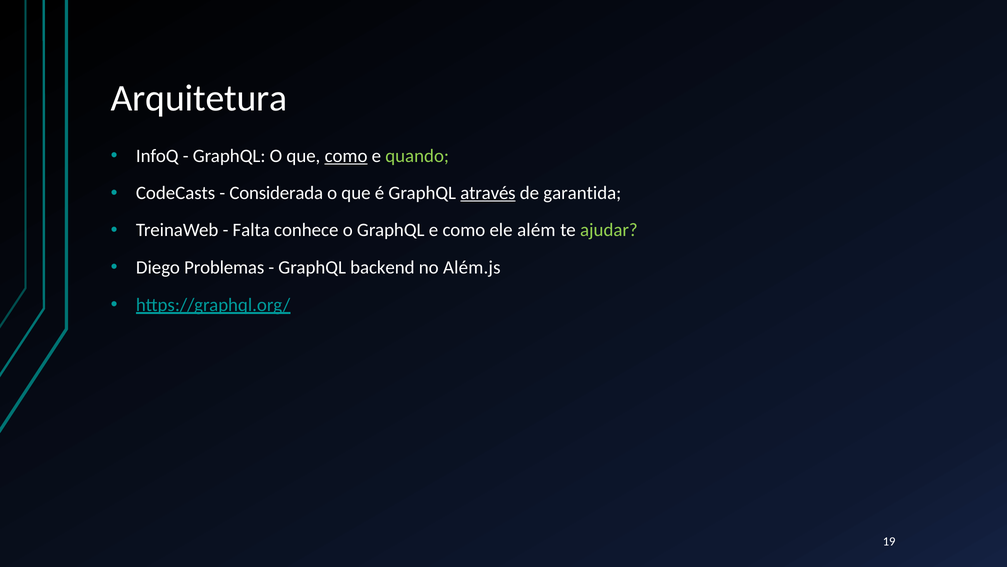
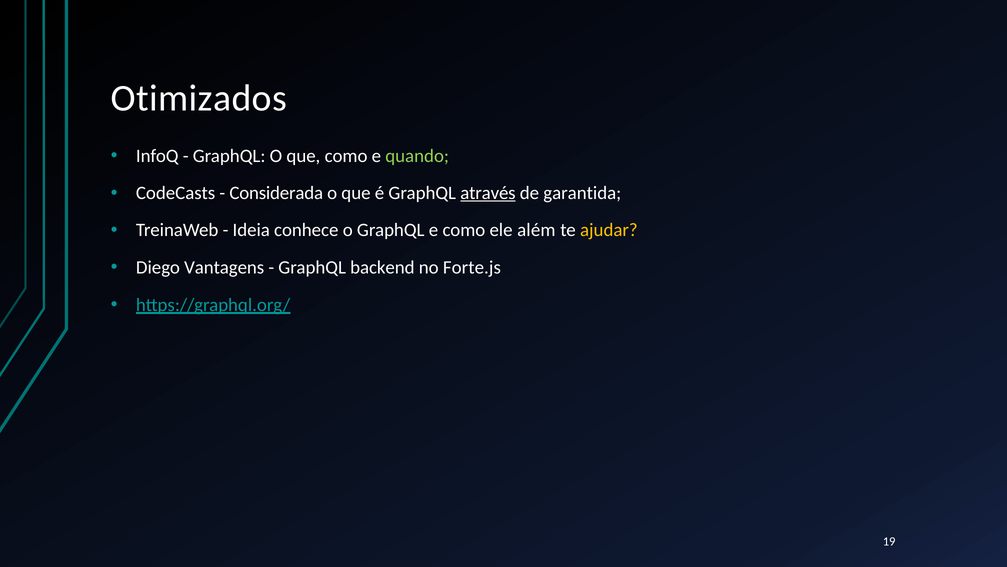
Arquitetura: Arquitetura -> Otimizados (199, 98)
como underline: present -> none (346, 156)
Falta: Falta -> Ideia (251, 230)
ajudar colour: light green -> yellow (609, 230)
Problemas: Problemas -> Vantagens (224, 267)
Além.js: Além.js -> Forte.js (472, 267)
